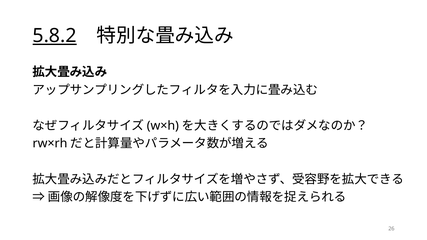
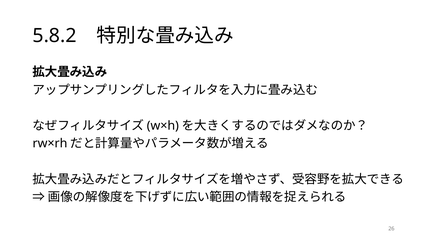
5.8.2 underline: present -> none (55, 36)
